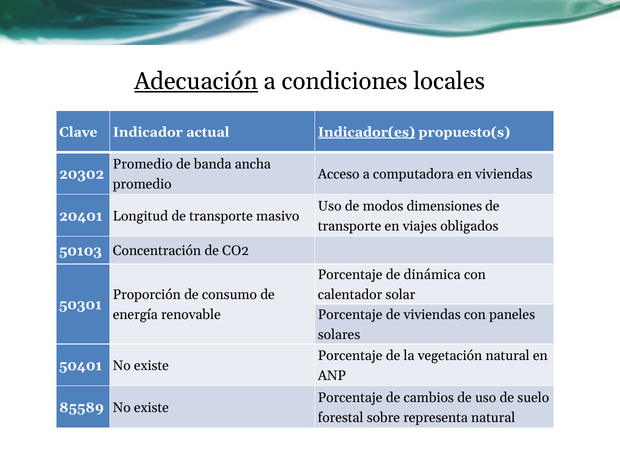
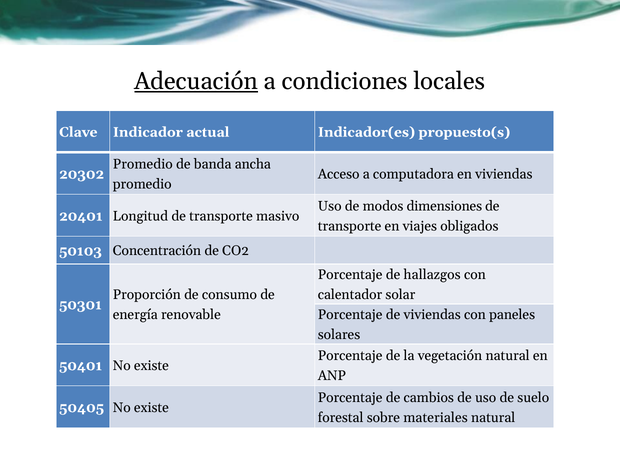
Indicador(es underline: present -> none (366, 132)
dinámica: dinámica -> hallazgos (432, 275)
85589: 85589 -> 50405 (82, 408)
representa: representa -> materiales (435, 418)
